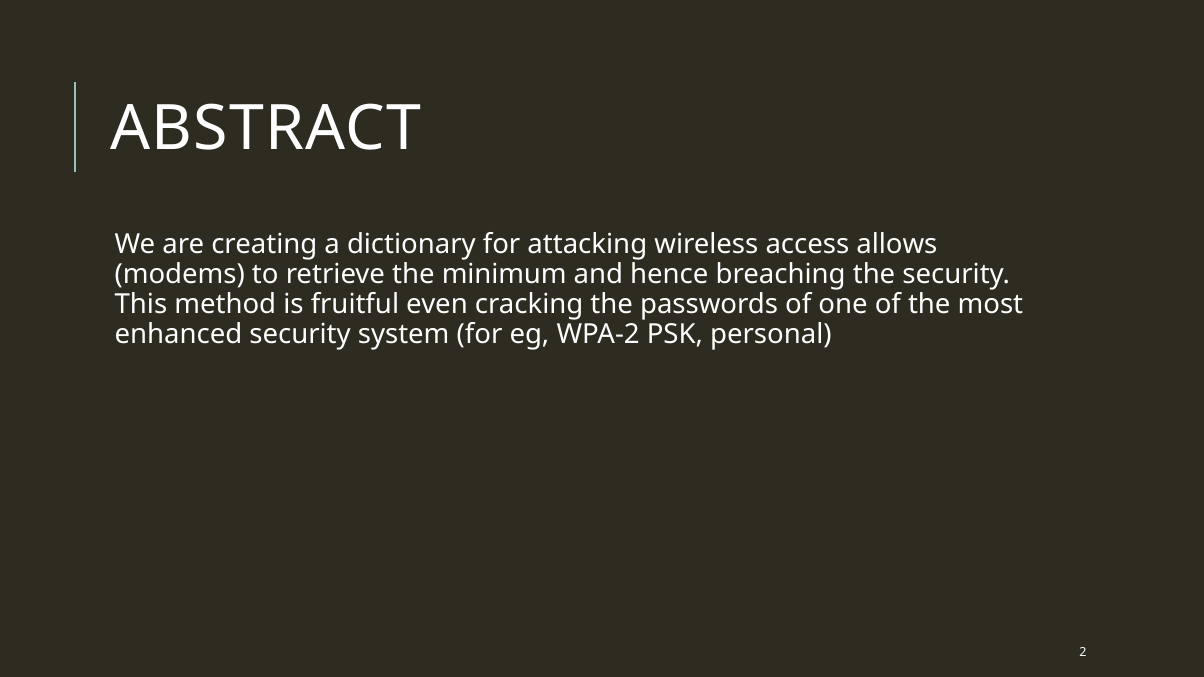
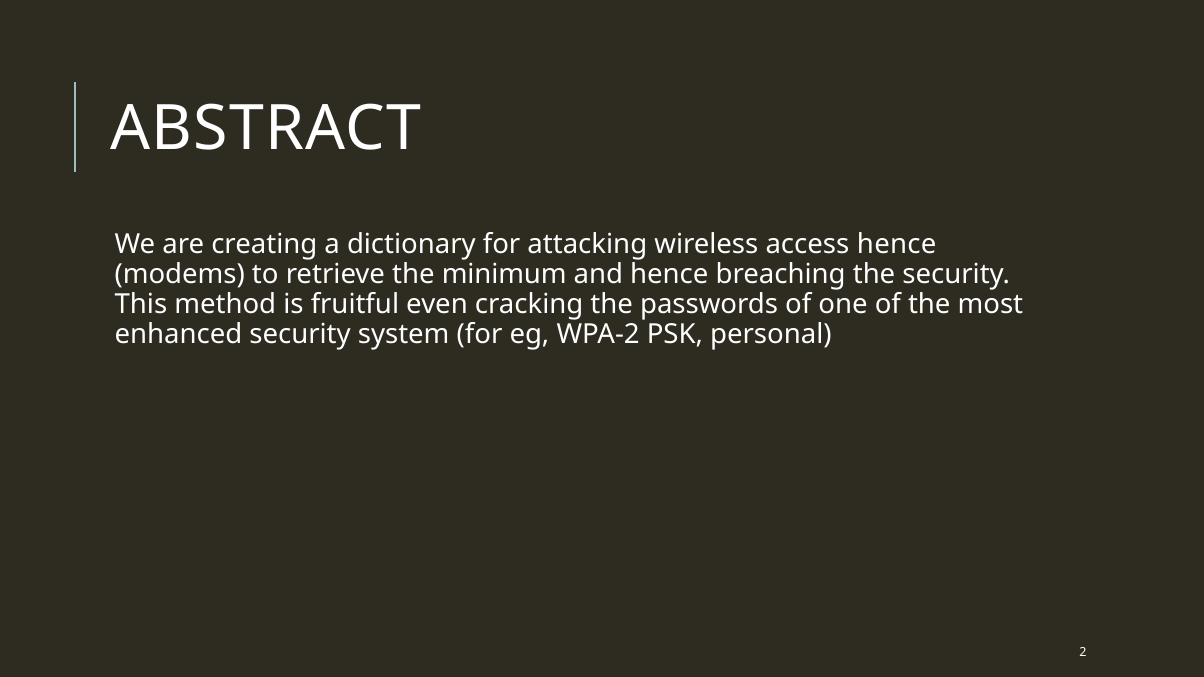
access allows: allows -> hence (897, 245)
